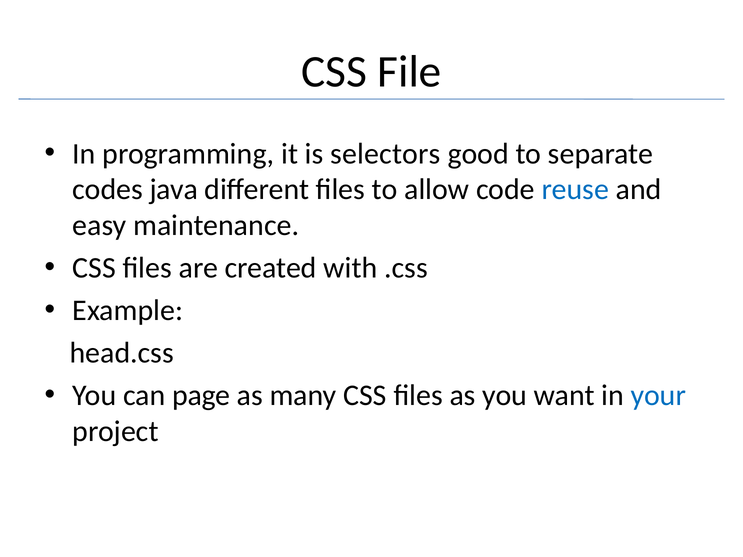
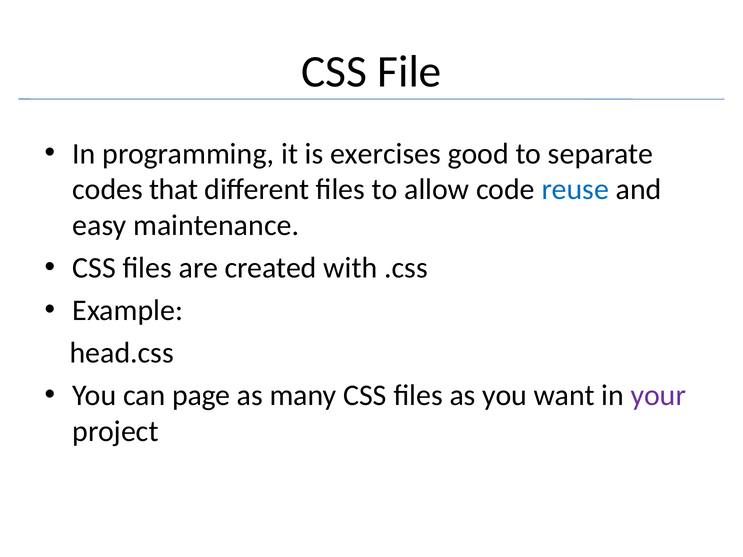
selectors: selectors -> exercises (386, 154)
java: java -> that (174, 190)
your colour: blue -> purple (658, 396)
